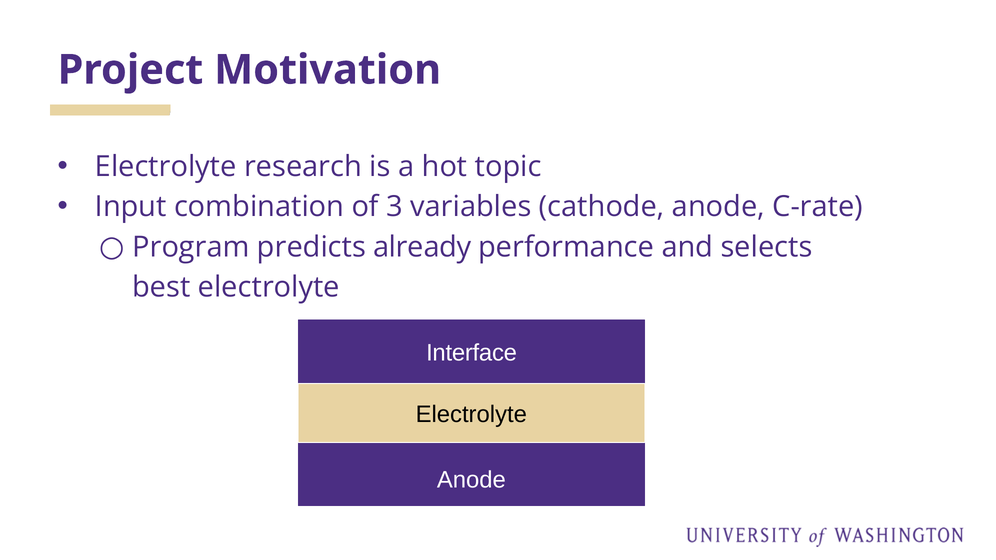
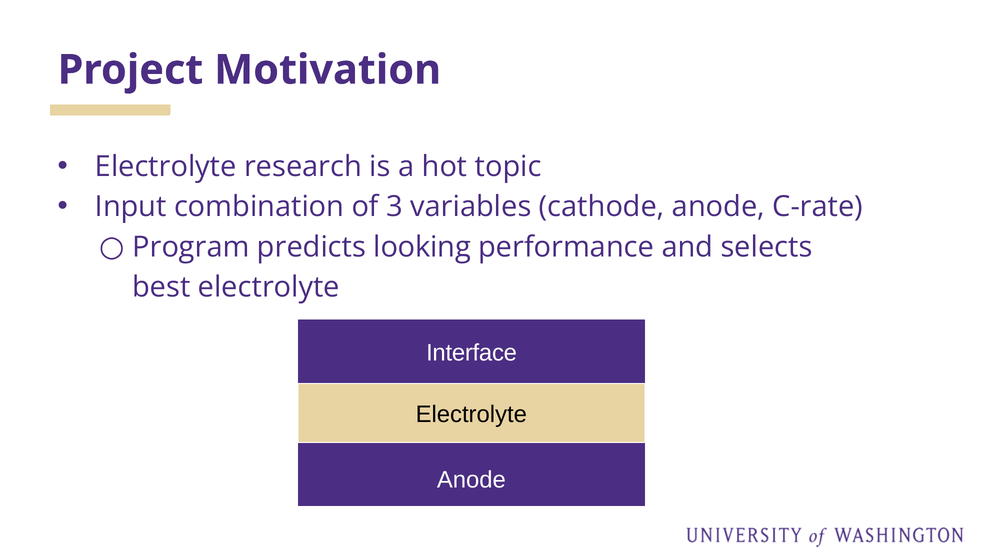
already: already -> looking (422, 247)
